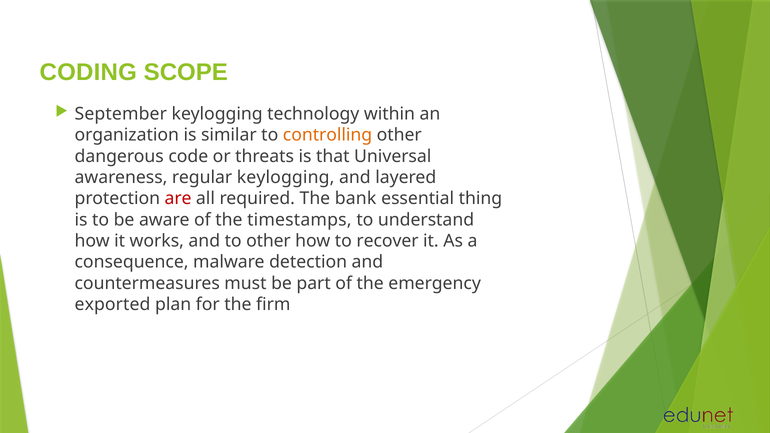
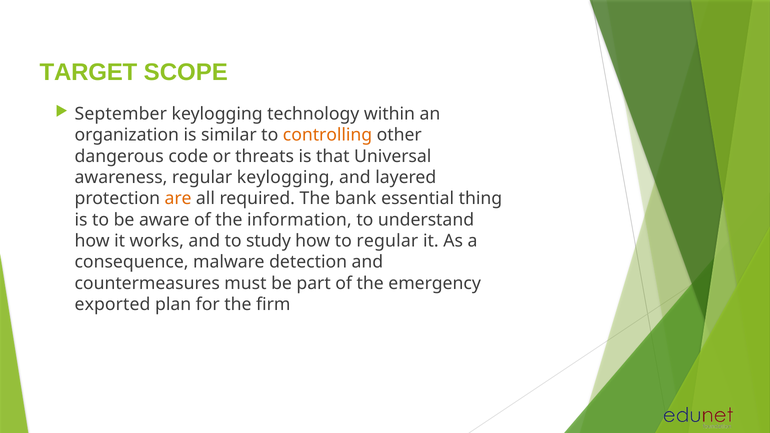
CODING: CODING -> TARGET (88, 72)
are colour: red -> orange (178, 199)
timestamps: timestamps -> information (299, 220)
to other: other -> study (268, 241)
to recover: recover -> regular (387, 241)
